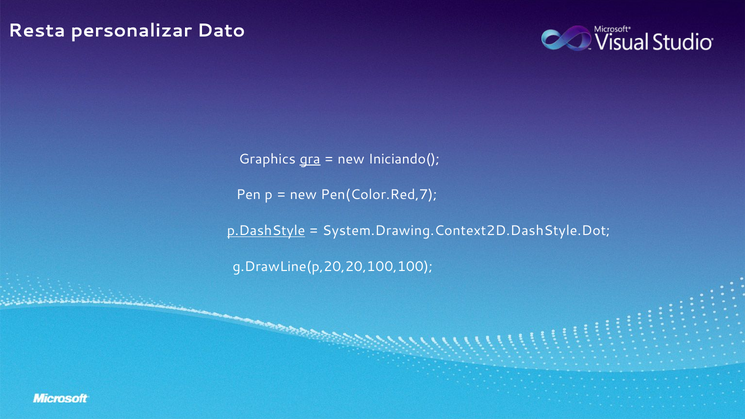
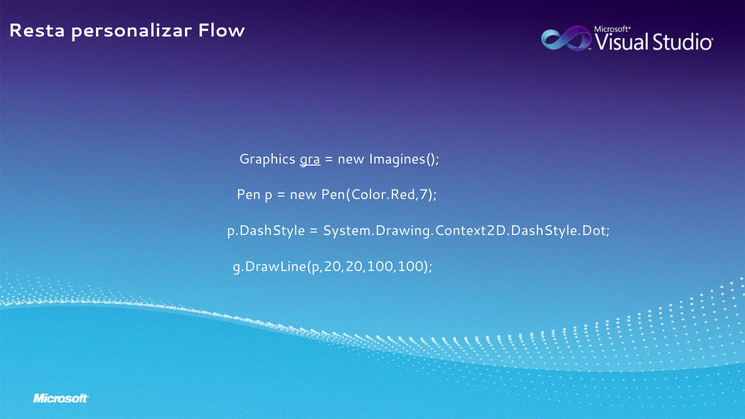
Dato: Dato -> Flow (221, 31)
Iniciando(: Iniciando( -> Imagines( (404, 159)
p.DashStyle underline: present -> none (266, 231)
